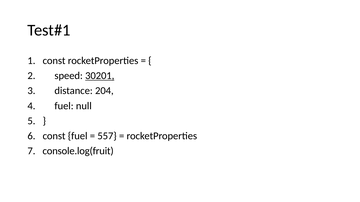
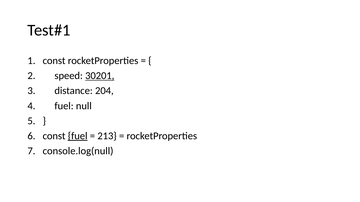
fuel underline: none -> present (78, 136)
557: 557 -> 213 (107, 136)
console.log(fruit: console.log(fruit -> console.log(null (78, 151)
